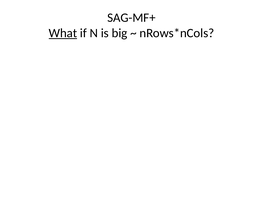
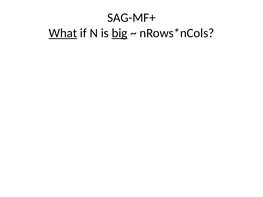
big underline: none -> present (120, 33)
